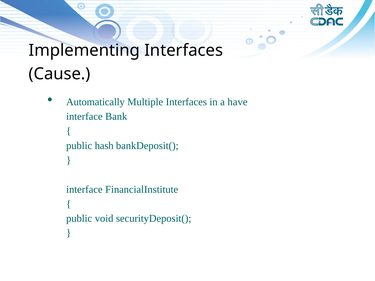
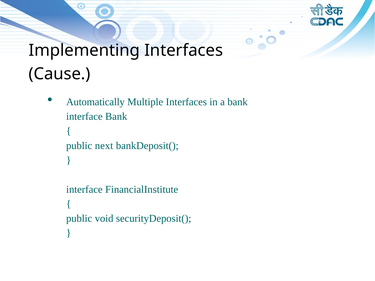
a have: have -> bank (238, 102)
hash: hash -> next (104, 146)
